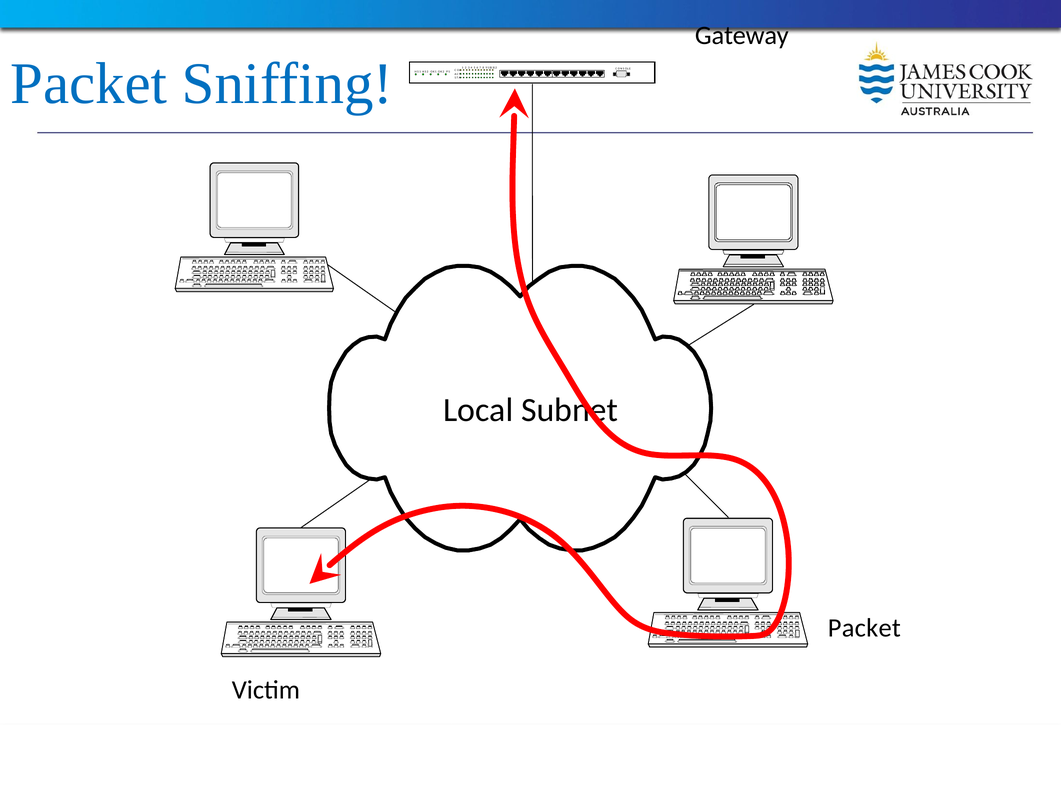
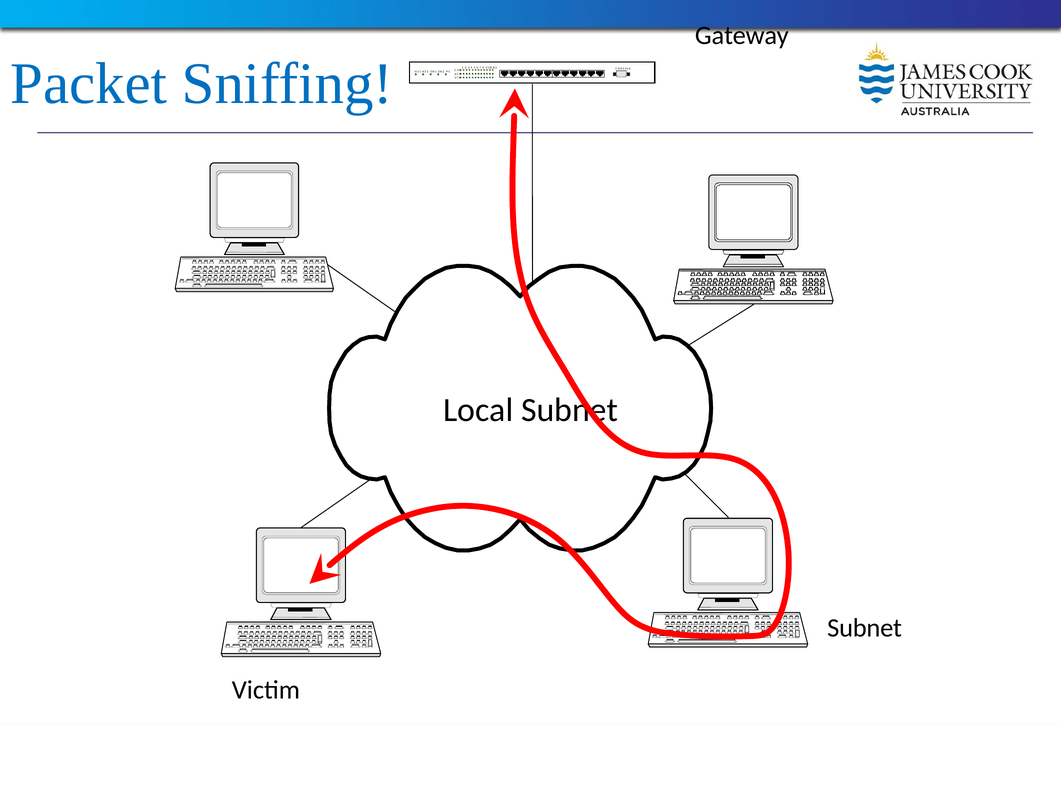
Packet: Packet -> Subnet (865, 628)
